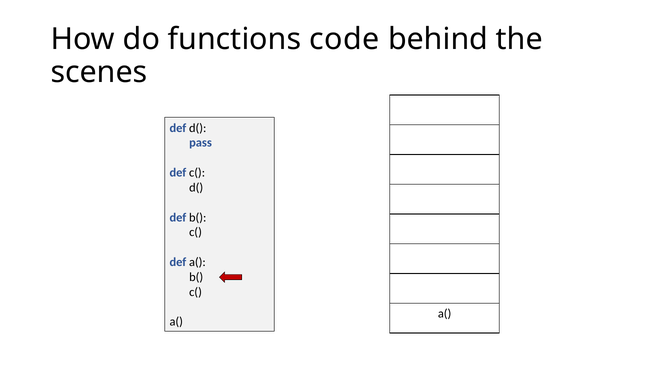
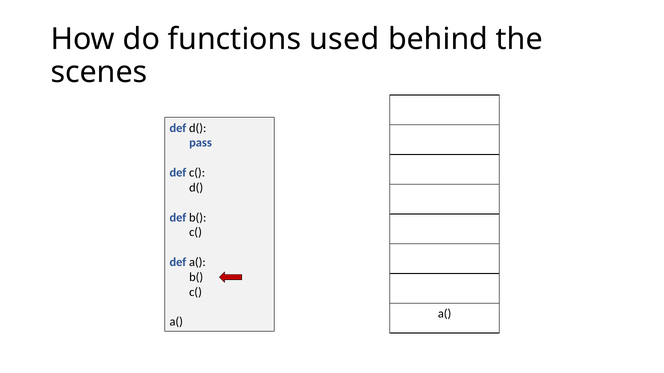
code: code -> used (344, 39)
